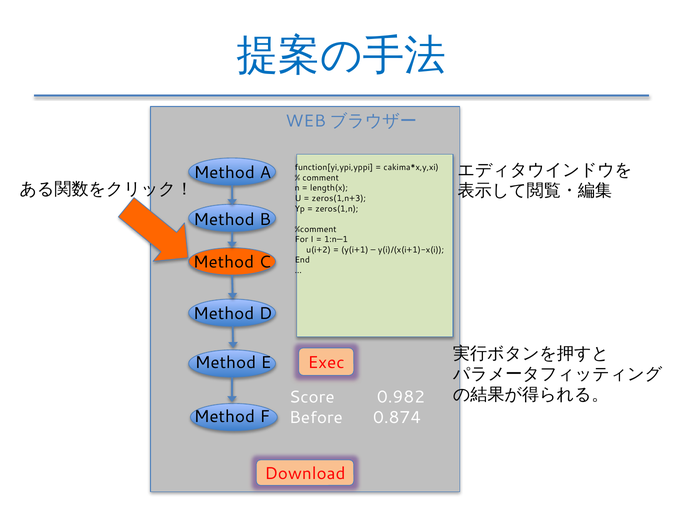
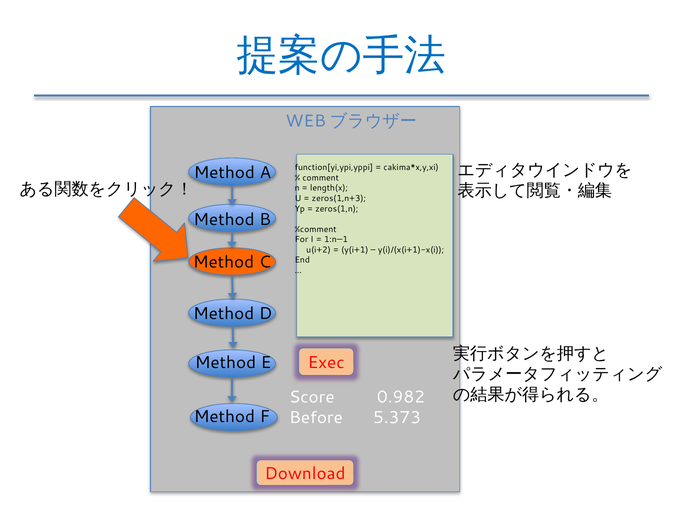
0.874: 0.874 -> 5.373 (397, 417)
